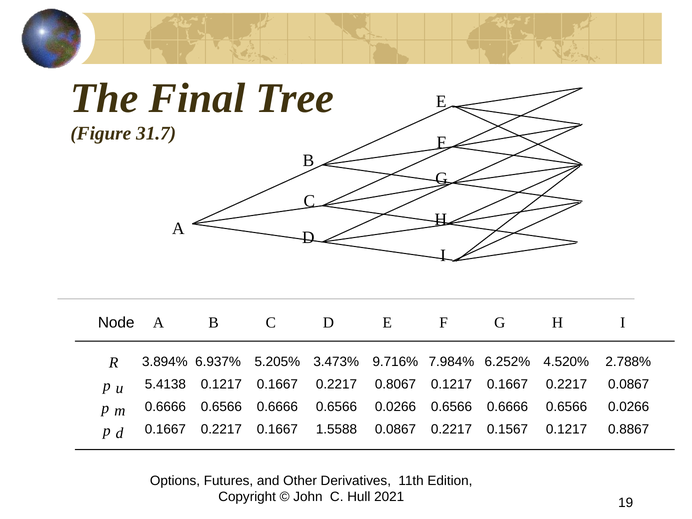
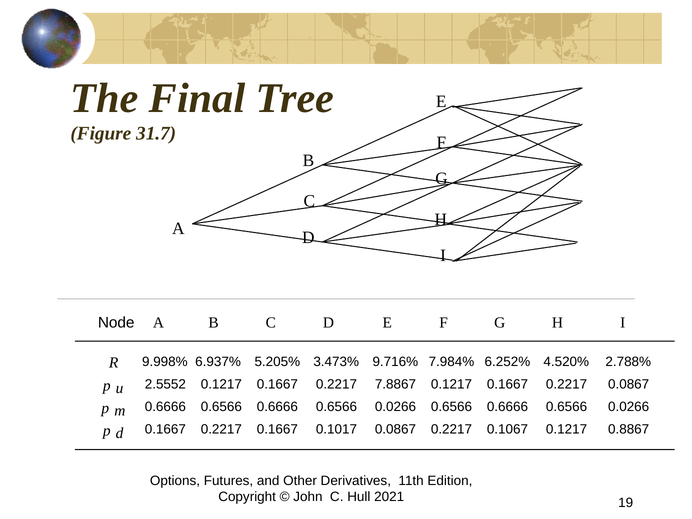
3.894%: 3.894% -> 9.998% (165, 362)
5.4138: 5.4138 -> 2.5552 (165, 384)
0.8067: 0.8067 -> 7.8867 (395, 384)
1.5588: 1.5588 -> 0.1017 (336, 430)
0.1567: 0.1567 -> 0.1067 (507, 430)
